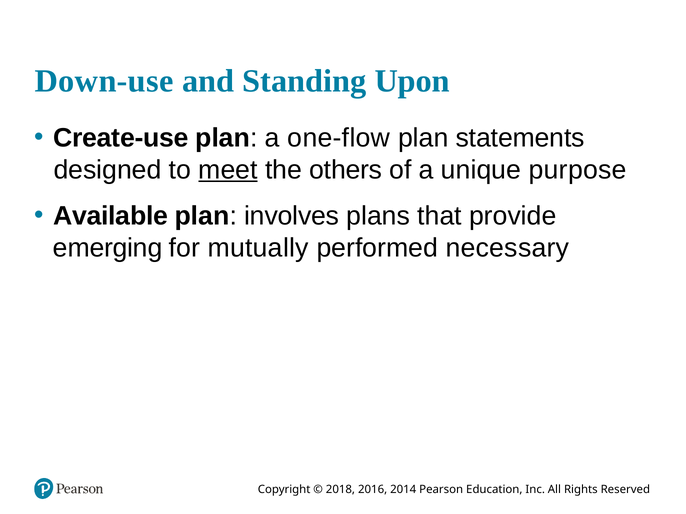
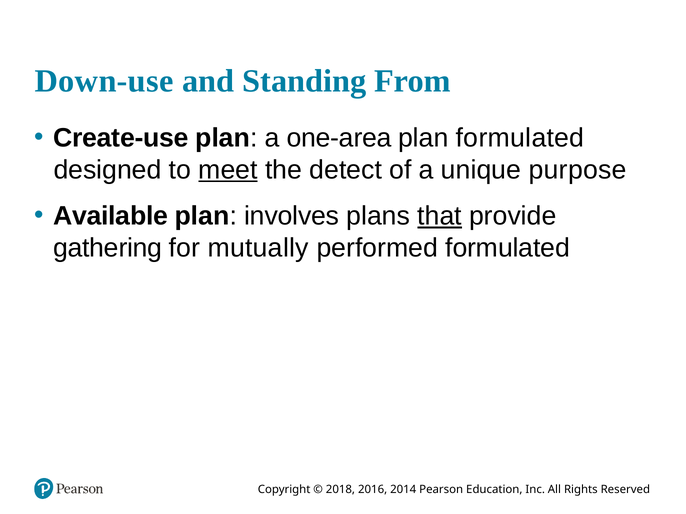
Upon: Upon -> From (412, 81)
one-flow: one-flow -> one-area (339, 138)
plan statements: statements -> formulated (520, 138)
others: others -> detect (346, 170)
that underline: none -> present (440, 216)
emerging: emerging -> gathering (108, 248)
performed necessary: necessary -> formulated (508, 248)
